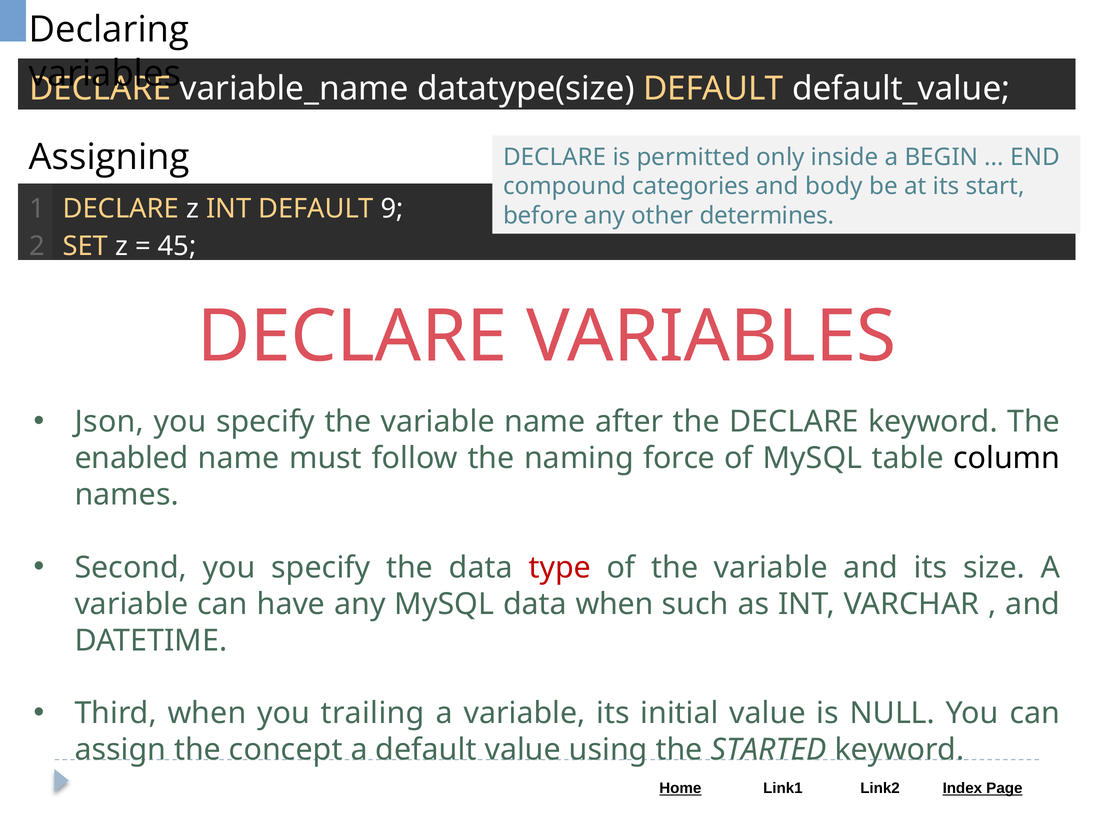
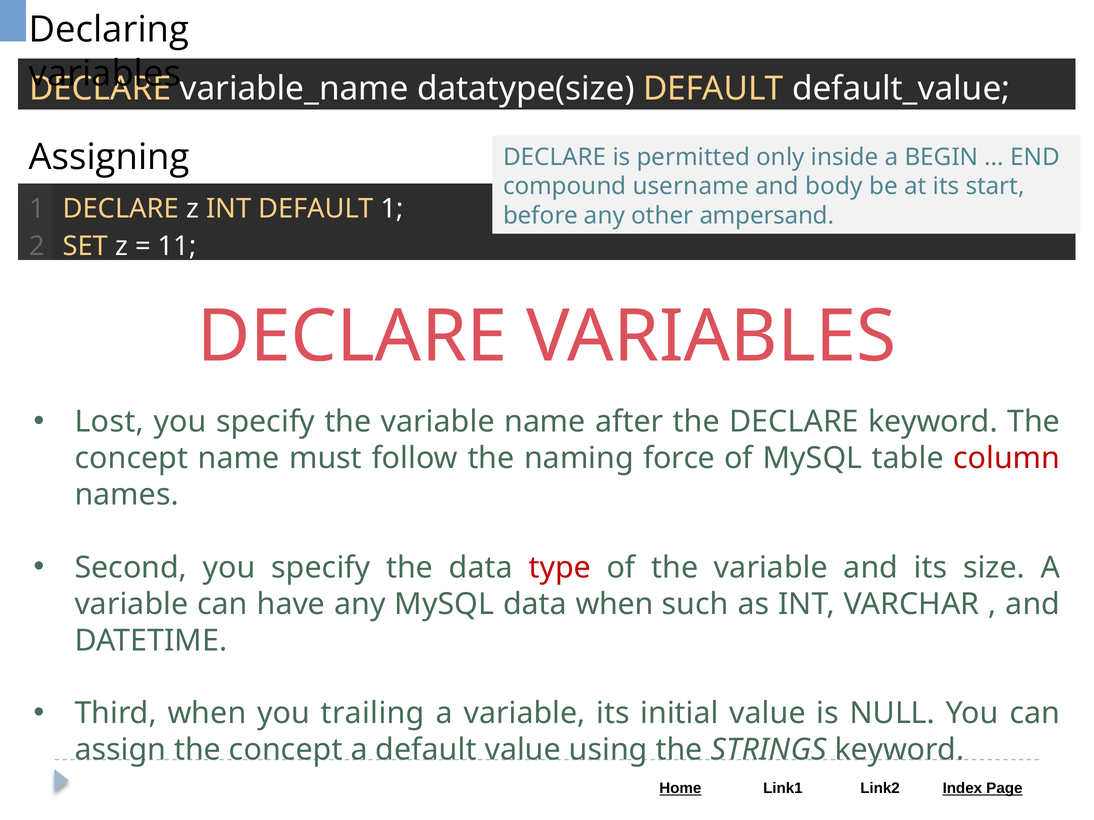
categories: categories -> username (691, 186)
DEFAULT 9: 9 -> 1 (392, 209)
determines: determines -> ampersand (767, 216)
45: 45 -> 11 (177, 246)
Json: Json -> Lost (109, 422)
enabled: enabled -> concept (131, 459)
column colour: black -> red (1007, 459)
STARTED: STARTED -> STRINGS (769, 750)
